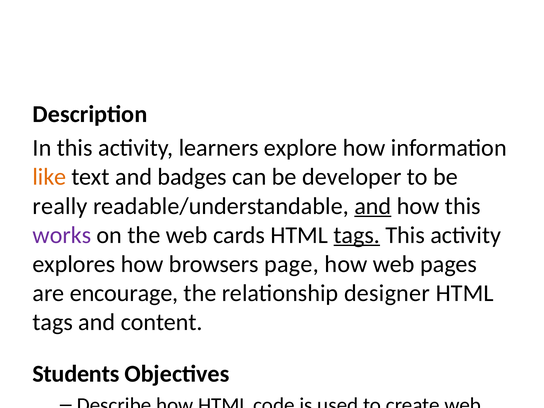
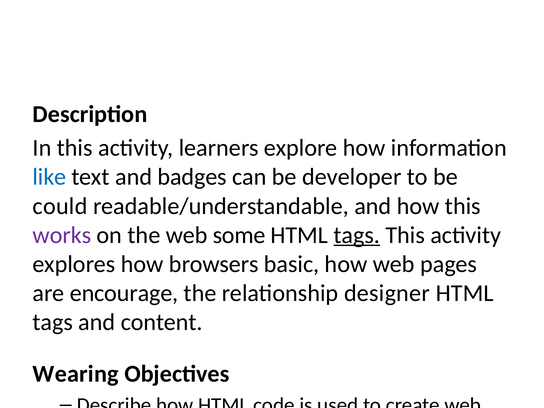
like colour: orange -> blue (49, 177)
really: really -> could (60, 206)
and underline: present -> none (373, 206)
web cards: cards -> some (239, 235)
browsers page: page -> basic (292, 264)
Students: Students -> Wearing (76, 374)
